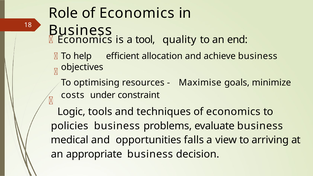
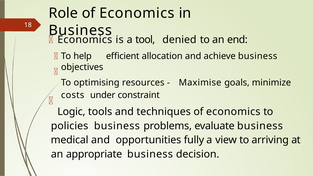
quality: quality -> denied (179, 40)
falls: falls -> fully (194, 140)
